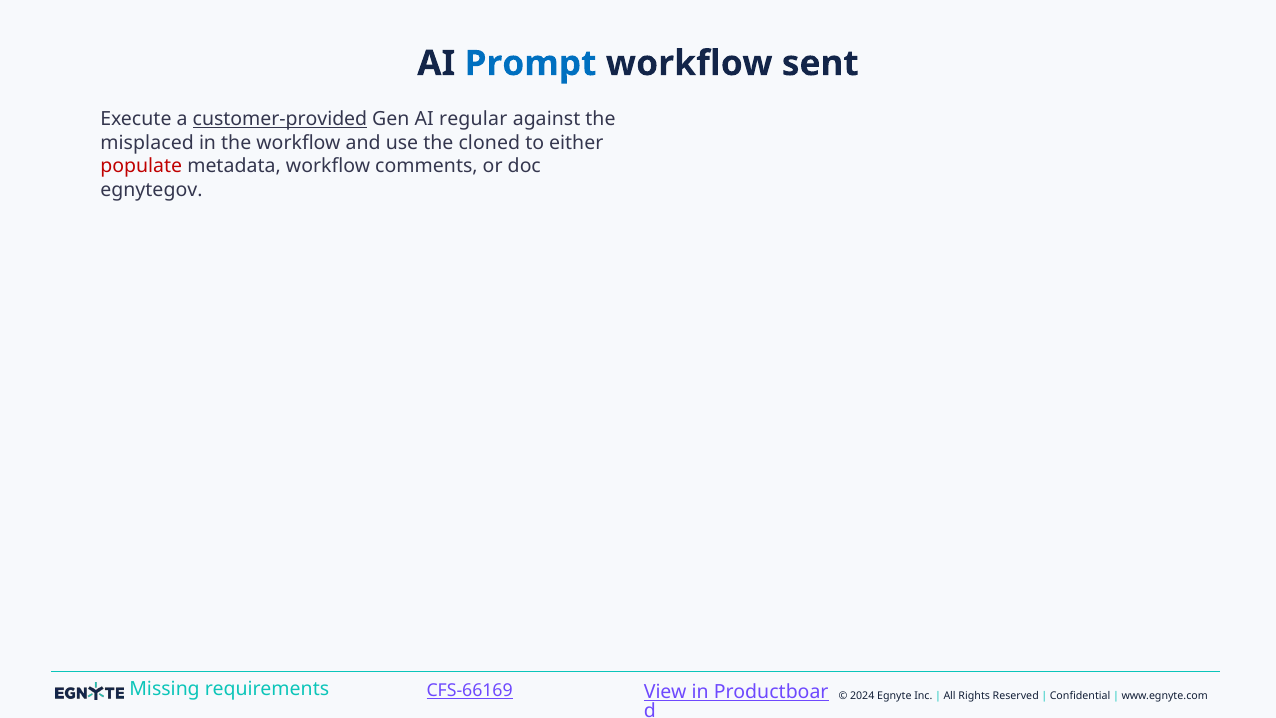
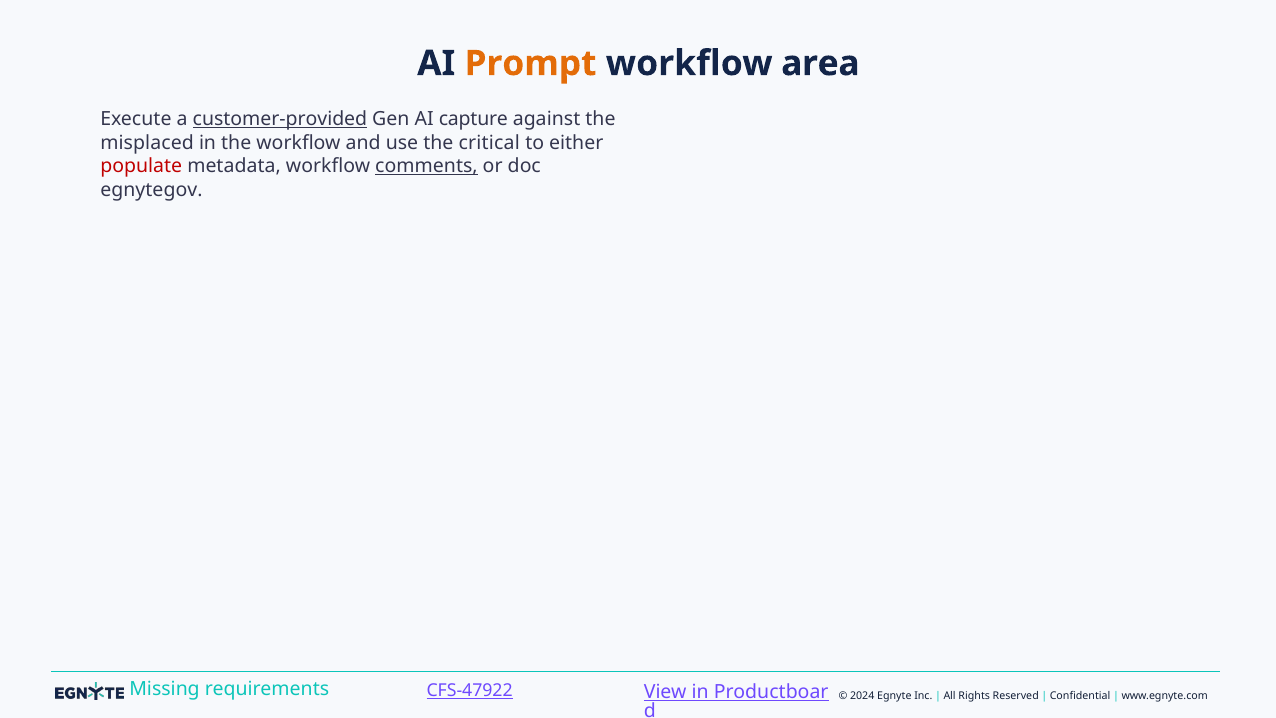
Prompt colour: blue -> orange (531, 63)
sent: sent -> area (820, 63)
regular: regular -> capture (473, 119)
cloned: cloned -> critical (489, 143)
comments underline: none -> present (426, 166)
CFS-66169: CFS-66169 -> CFS-47922 (470, 690)
